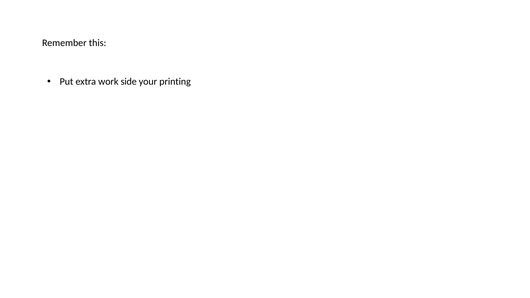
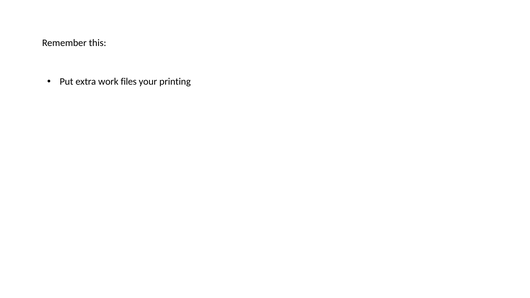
side: side -> files (129, 82)
